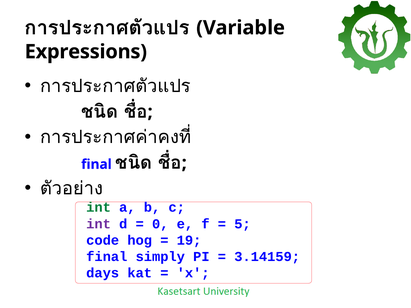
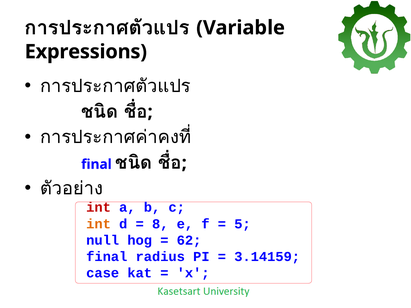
int colour: green -> red (99, 208)
int colour: purple -> orange (99, 224)
0: 0 -> 8 (160, 224)
code: code -> null (103, 240)
19: 19 -> 62 (189, 240)
simply: simply -> radius (160, 257)
days: days -> case (103, 273)
